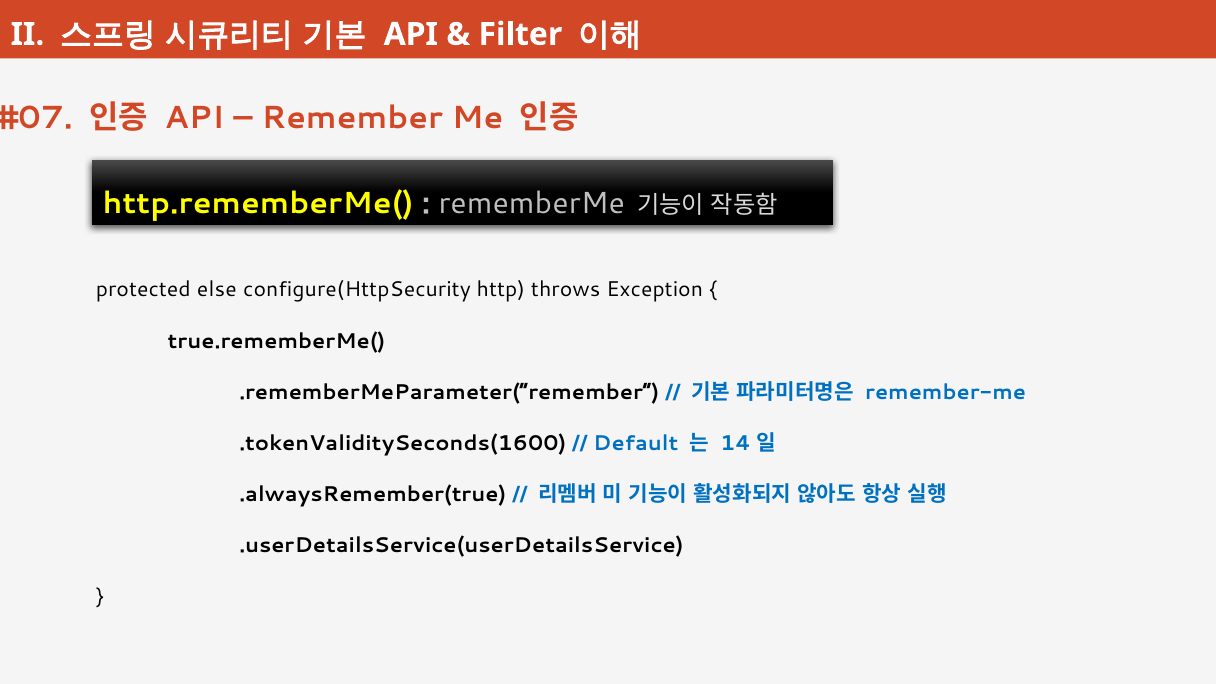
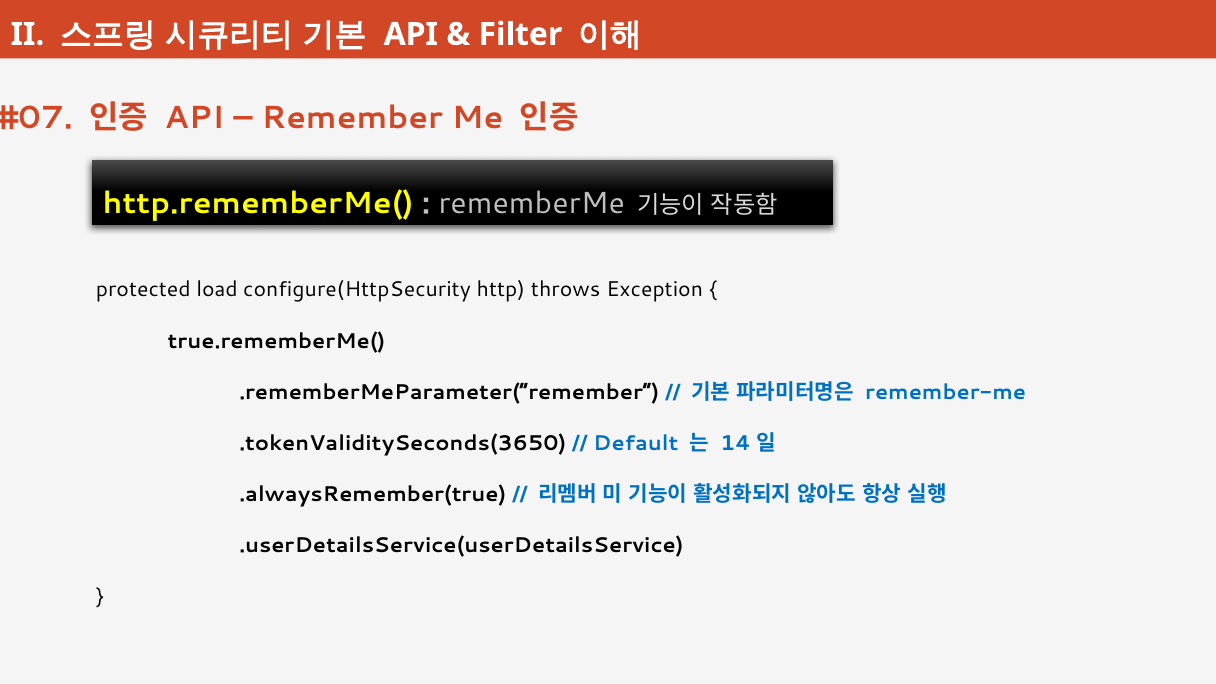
else: else -> load (217, 290)
.tokenValiditySeconds(1600: .tokenValiditySeconds(1600 -> .tokenValiditySeconds(3650 (403, 443)
